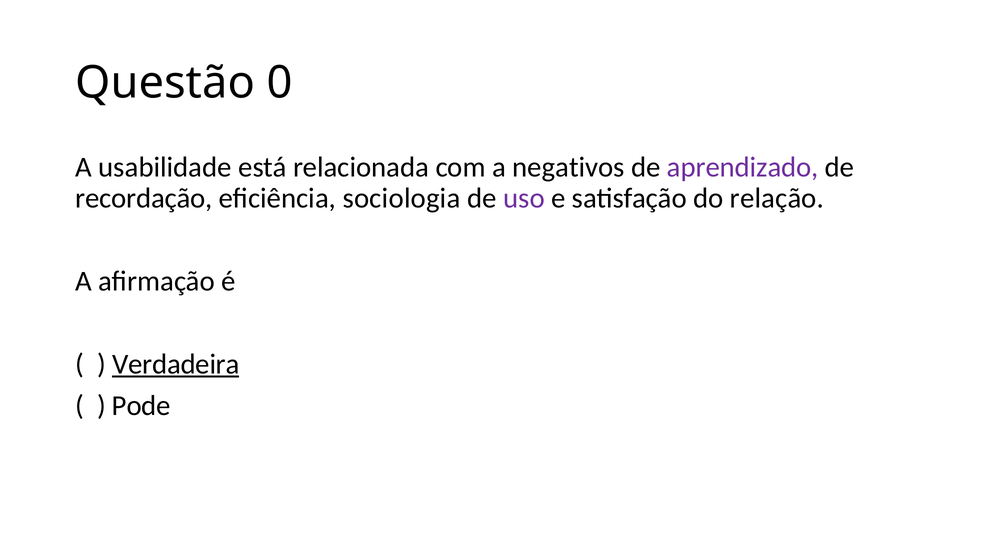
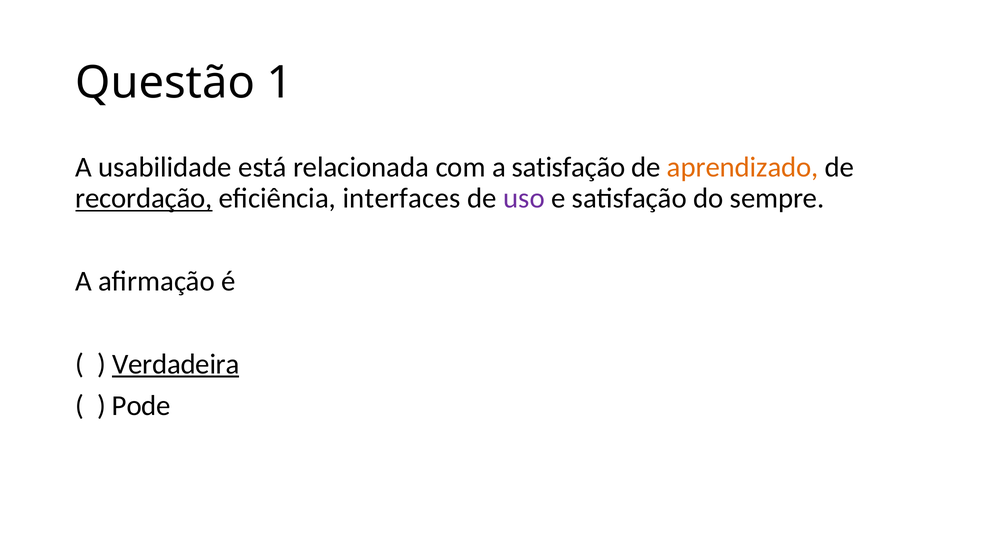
0: 0 -> 1 (280, 83)
a negativos: negativos -> satisfação (569, 167)
aprendizado colour: purple -> orange (743, 167)
recordação underline: none -> present (144, 198)
sociologia: sociologia -> interfaces (402, 198)
relação: relação -> sempre (777, 198)
